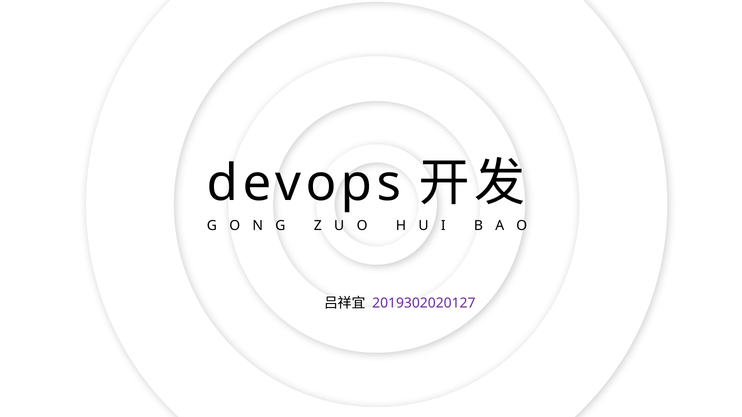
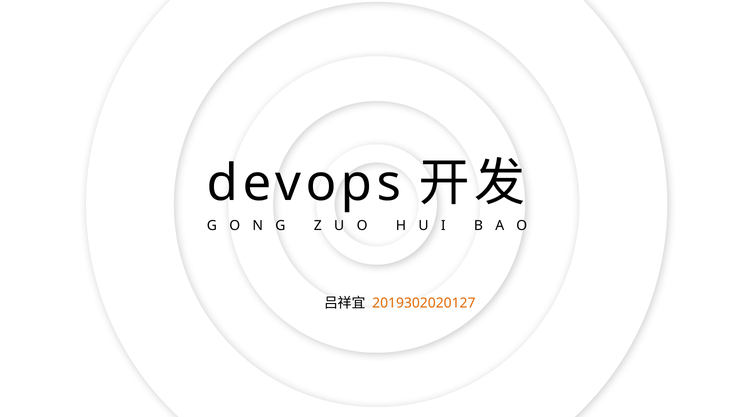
2019302020127 colour: purple -> orange (424, 303)
